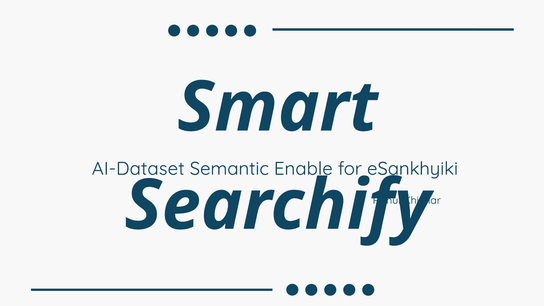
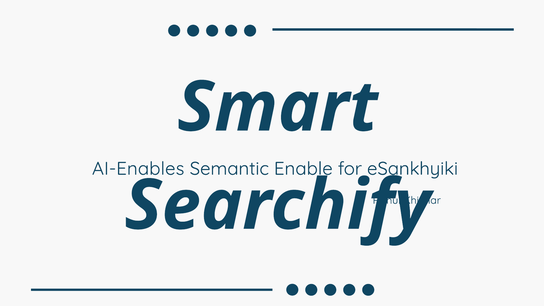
AI-Dataset: AI-Dataset -> AI-Enables (138, 169)
